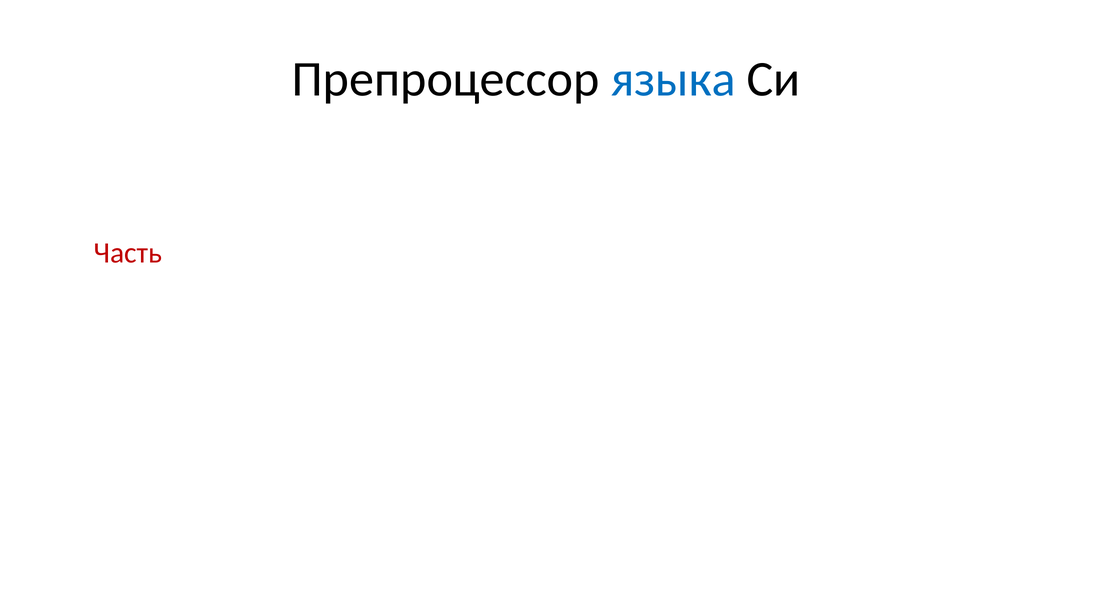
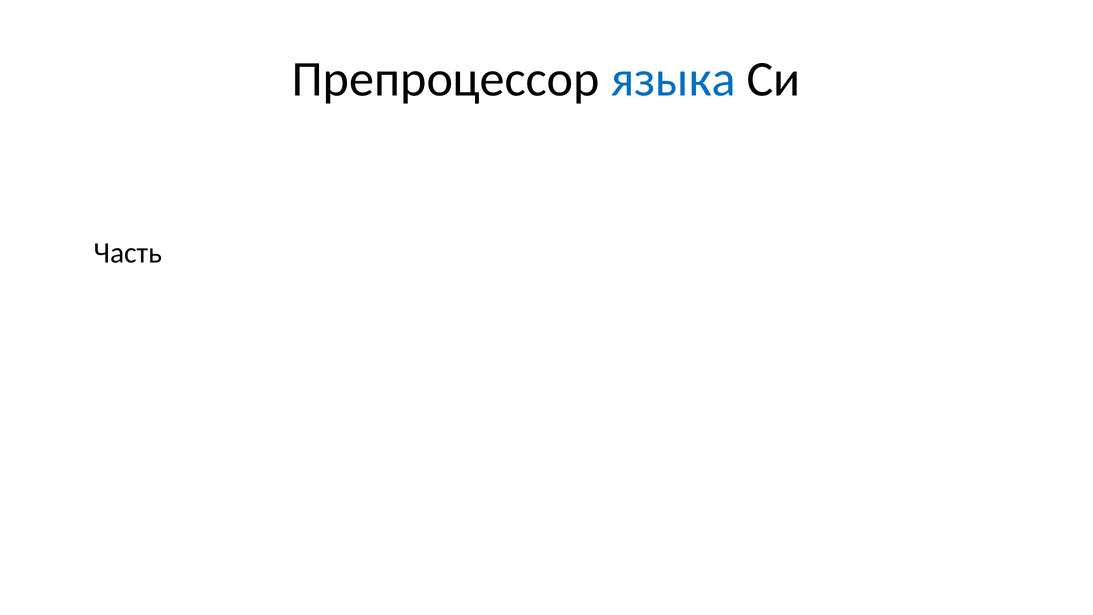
Часть colour: red -> black (128, 253)
